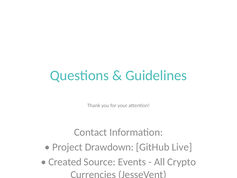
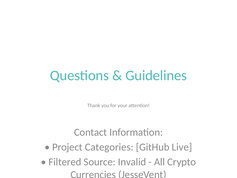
Drawdown: Drawdown -> Categories (109, 147)
Created: Created -> Filtered (65, 162)
Events: Events -> Invalid (132, 162)
